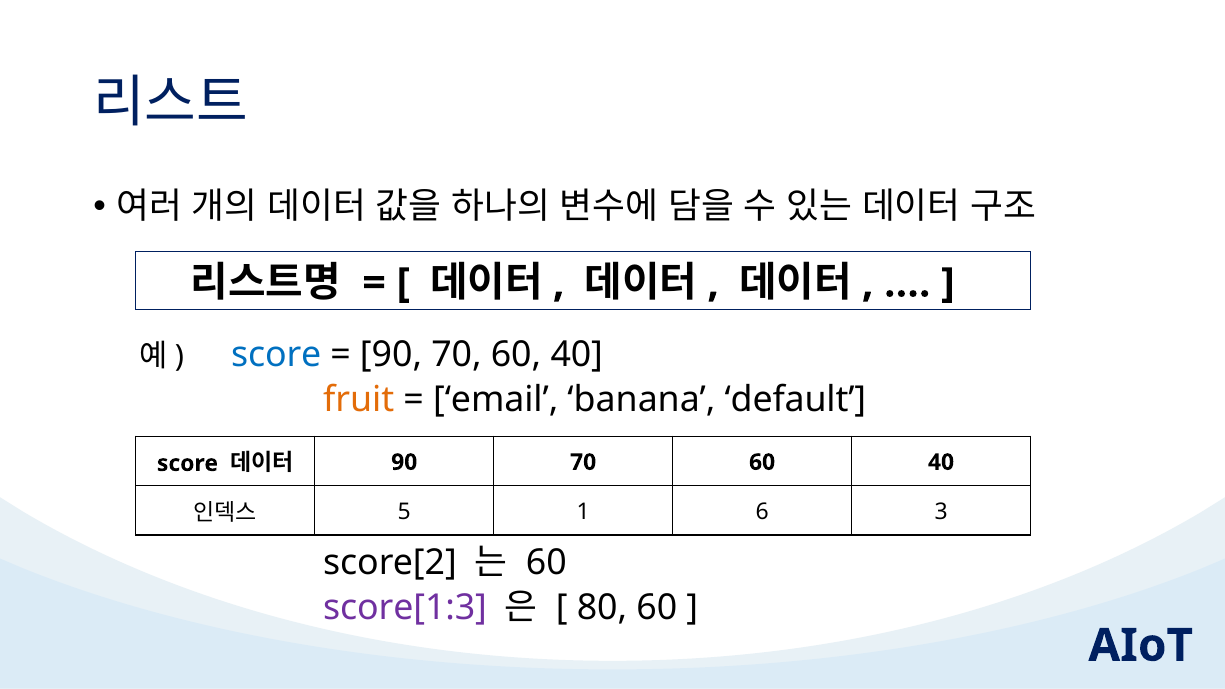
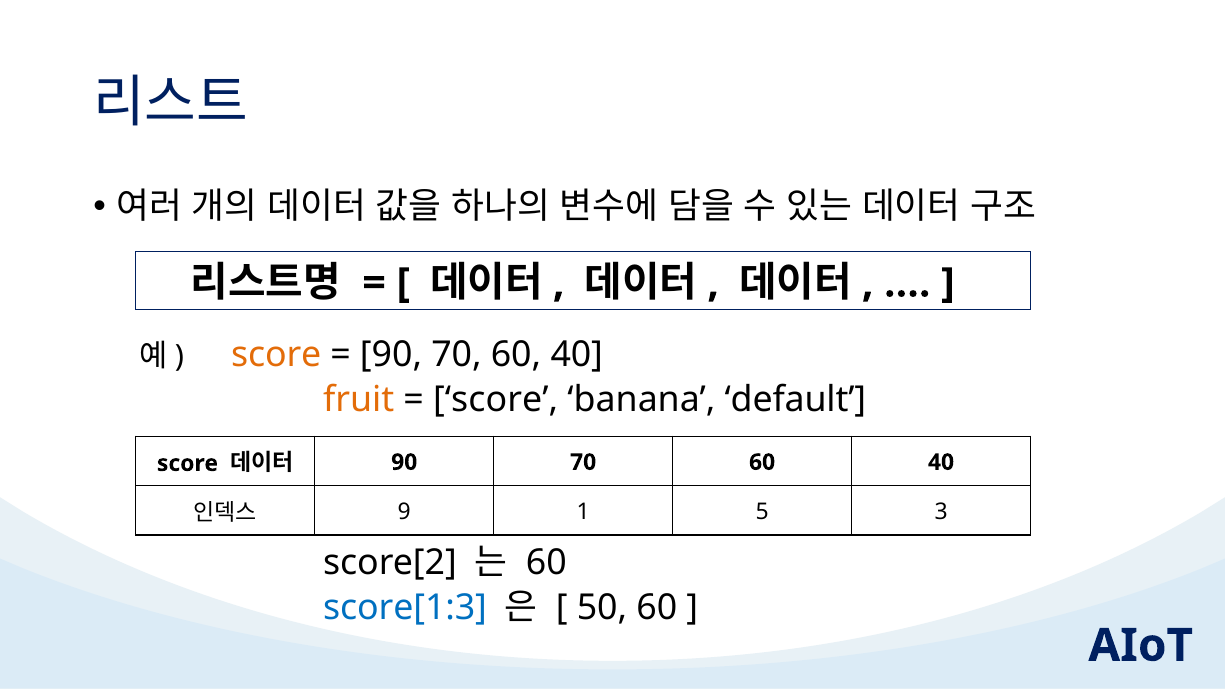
score colour: blue -> orange (276, 354)
email: email -> score (496, 399)
5: 5 -> 9 (404, 512)
6: 6 -> 5 (762, 512)
score[1:3 colour: purple -> blue (405, 607)
80: 80 -> 50 (602, 607)
